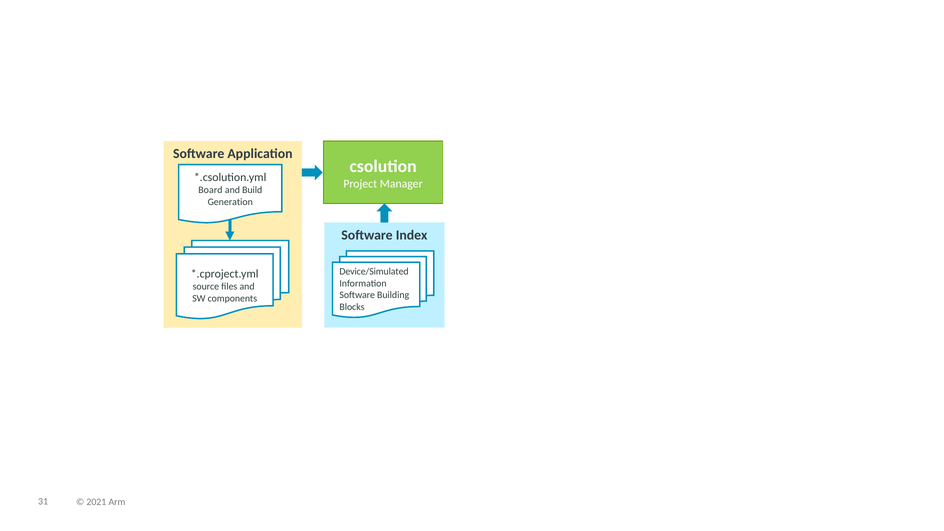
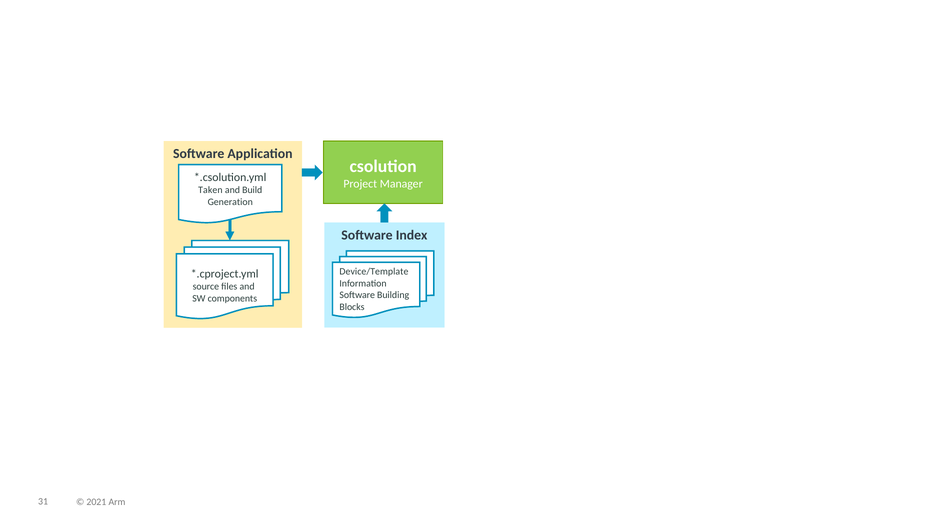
Board: Board -> Taken (210, 190)
Device/Simulated: Device/Simulated -> Device/Template (374, 272)
